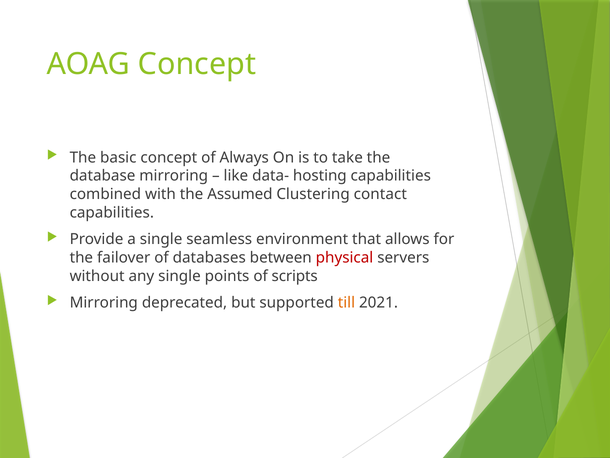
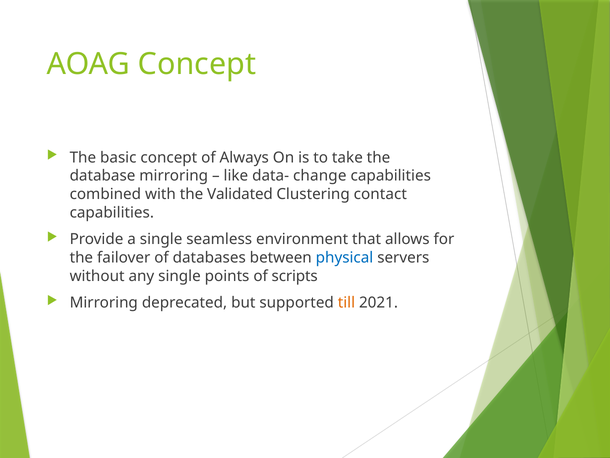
hosting: hosting -> change (320, 176)
Assumed: Assumed -> Validated (240, 194)
physical colour: red -> blue (345, 257)
